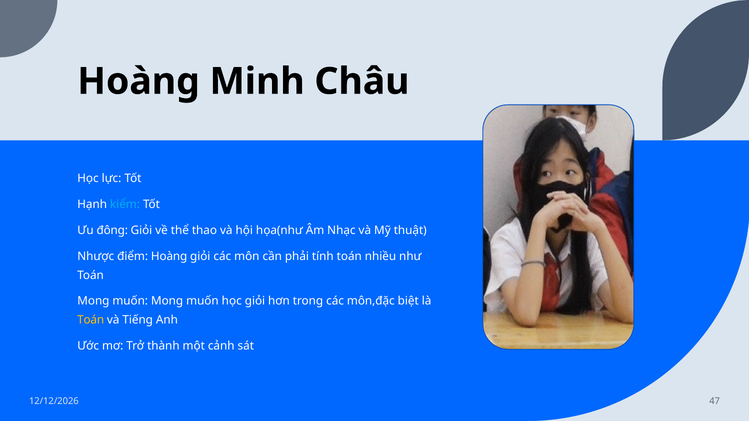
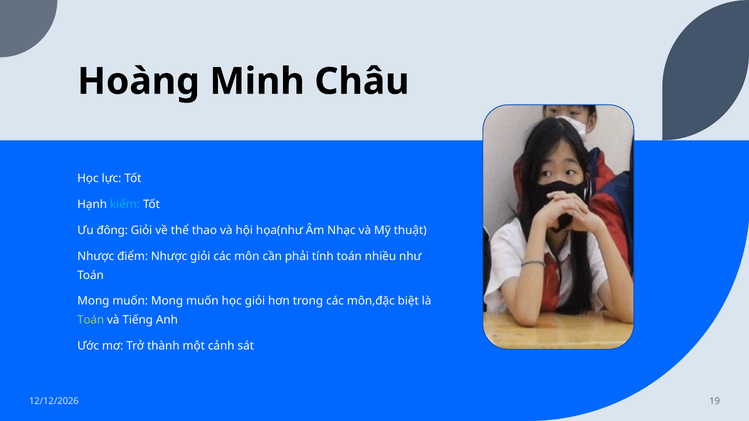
điểm Hoàng: Hoàng -> Nhược (169, 256)
Toán colour: yellow -> light green (91, 320)
47: 47 -> 19 (715, 402)
